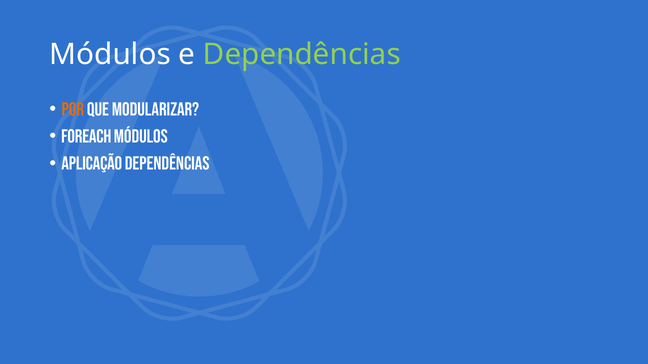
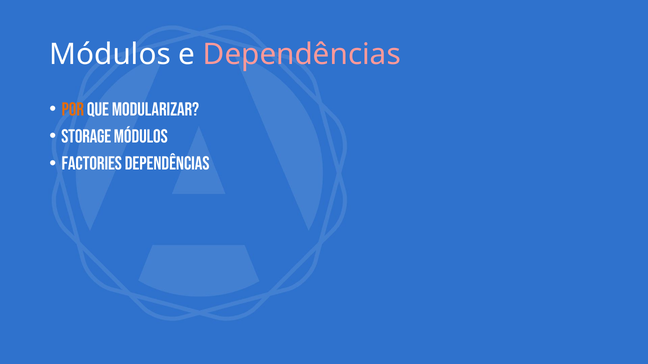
Dependências colour: light green -> pink (302, 54)
Foreach: Foreach -> Storage (86, 137)
Aplicação: Aplicação -> Factories (92, 164)
